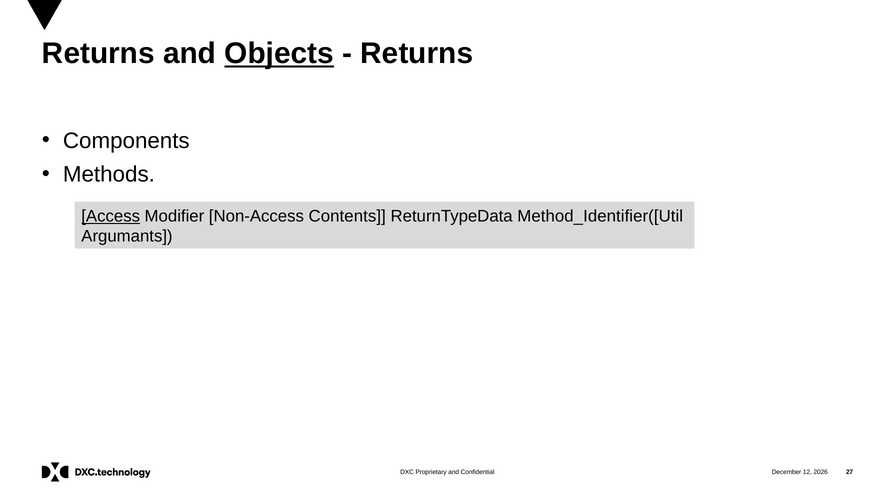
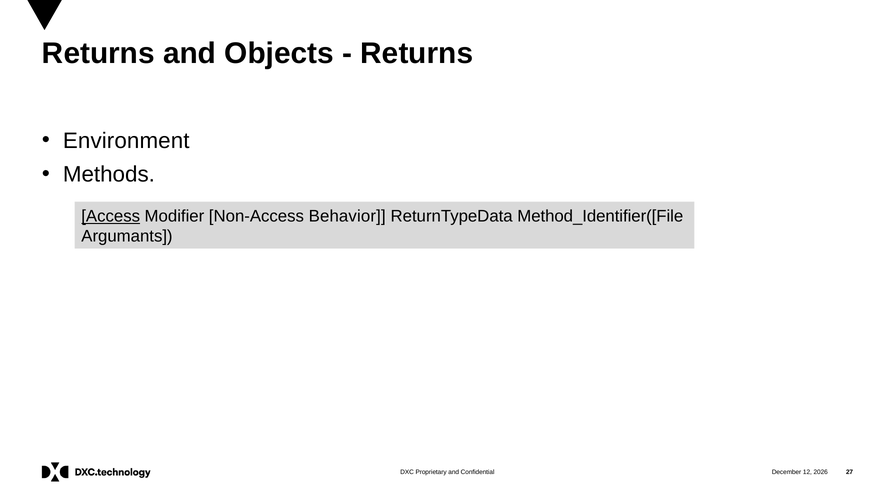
Objects underline: present -> none (279, 54)
Components: Components -> Environment (126, 141)
Contents: Contents -> Behavior (347, 216)
Method_Identifier([Util: Method_Identifier([Util -> Method_Identifier([File (600, 216)
